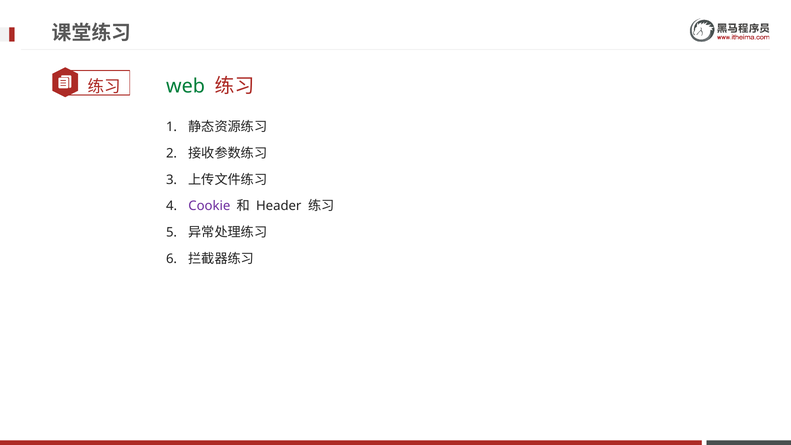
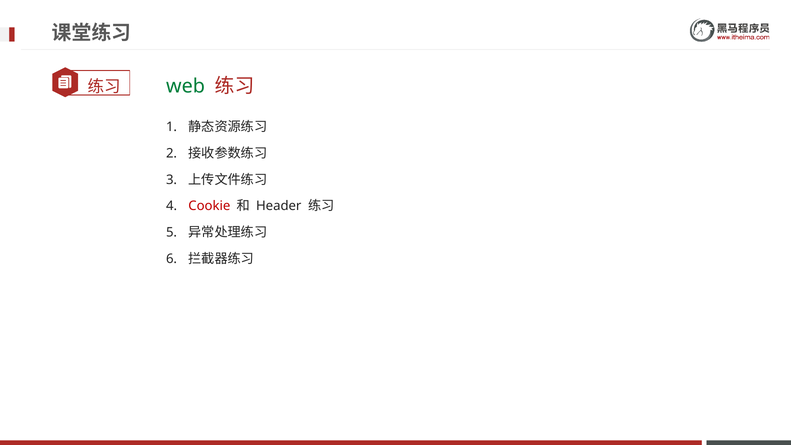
Cookie colour: purple -> red (209, 206)
